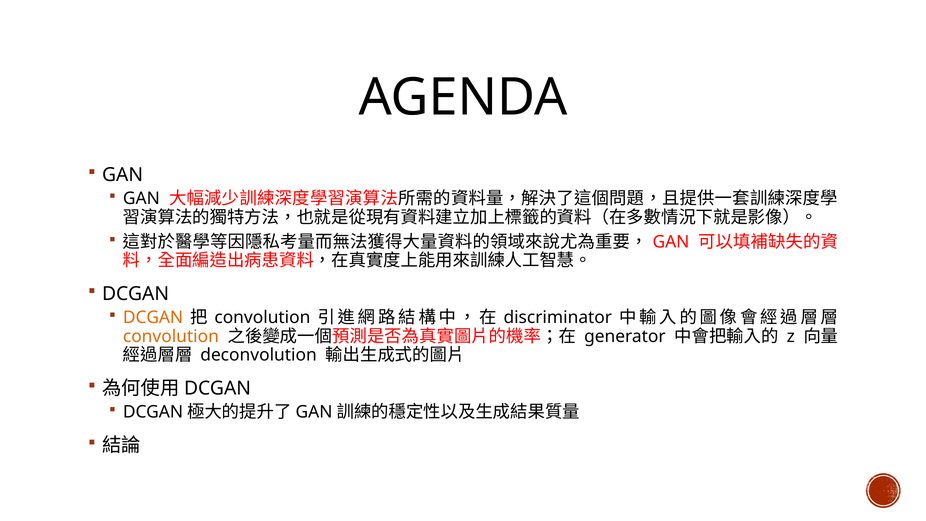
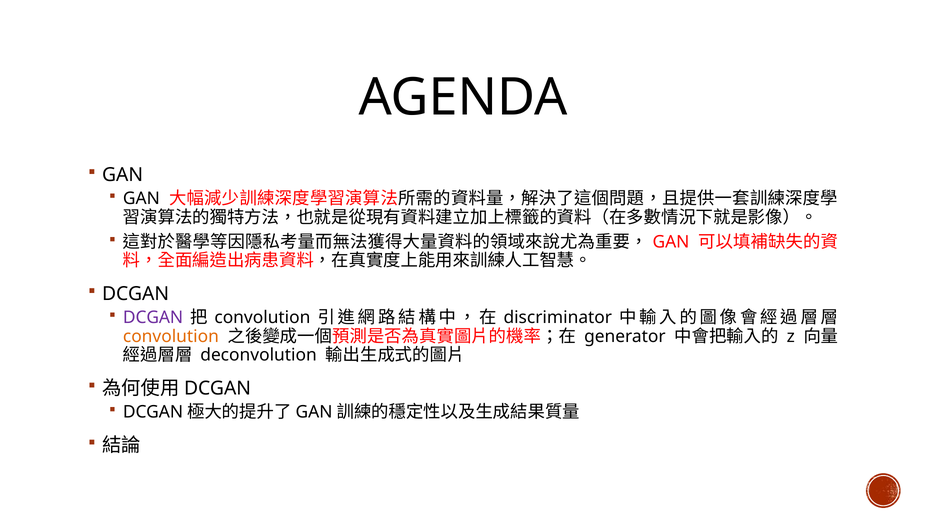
DCGAN colour: orange -> purple (153, 318)
